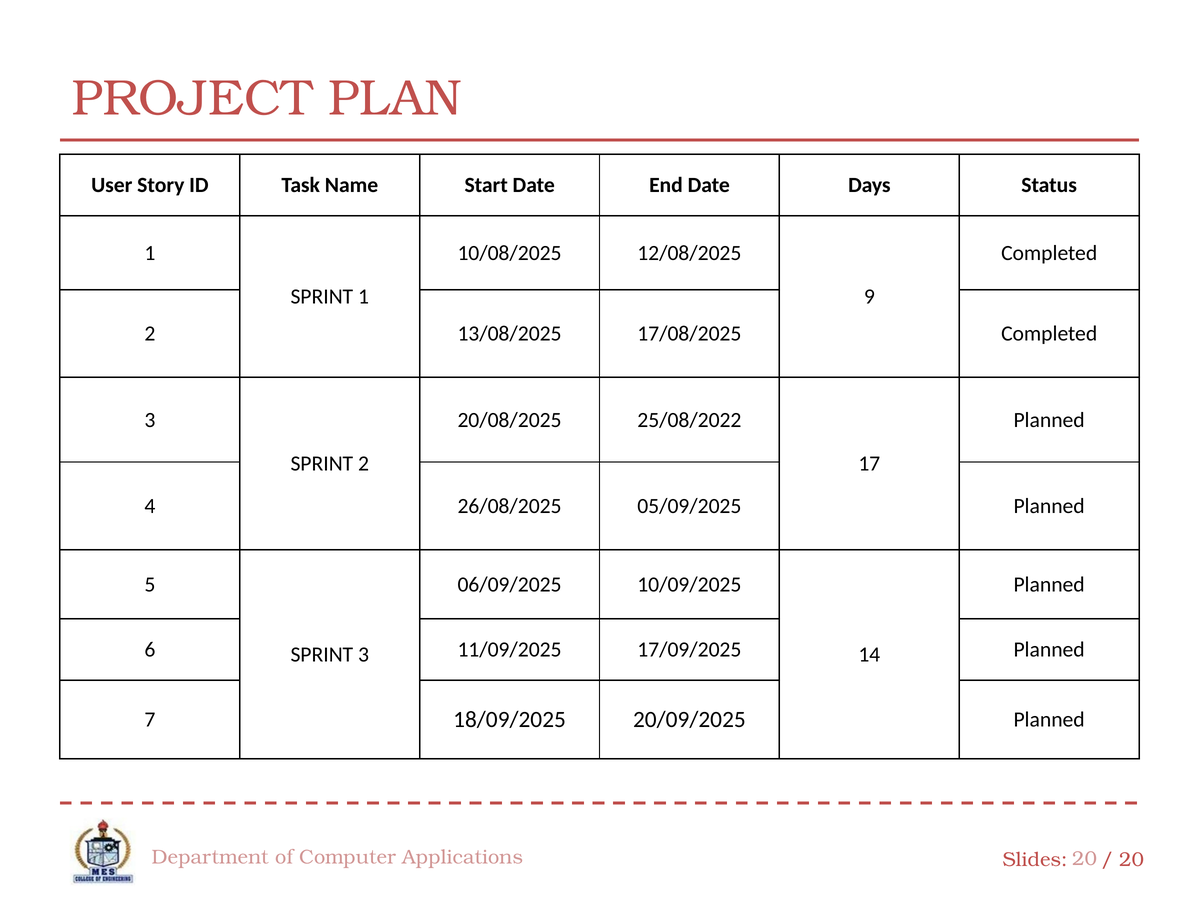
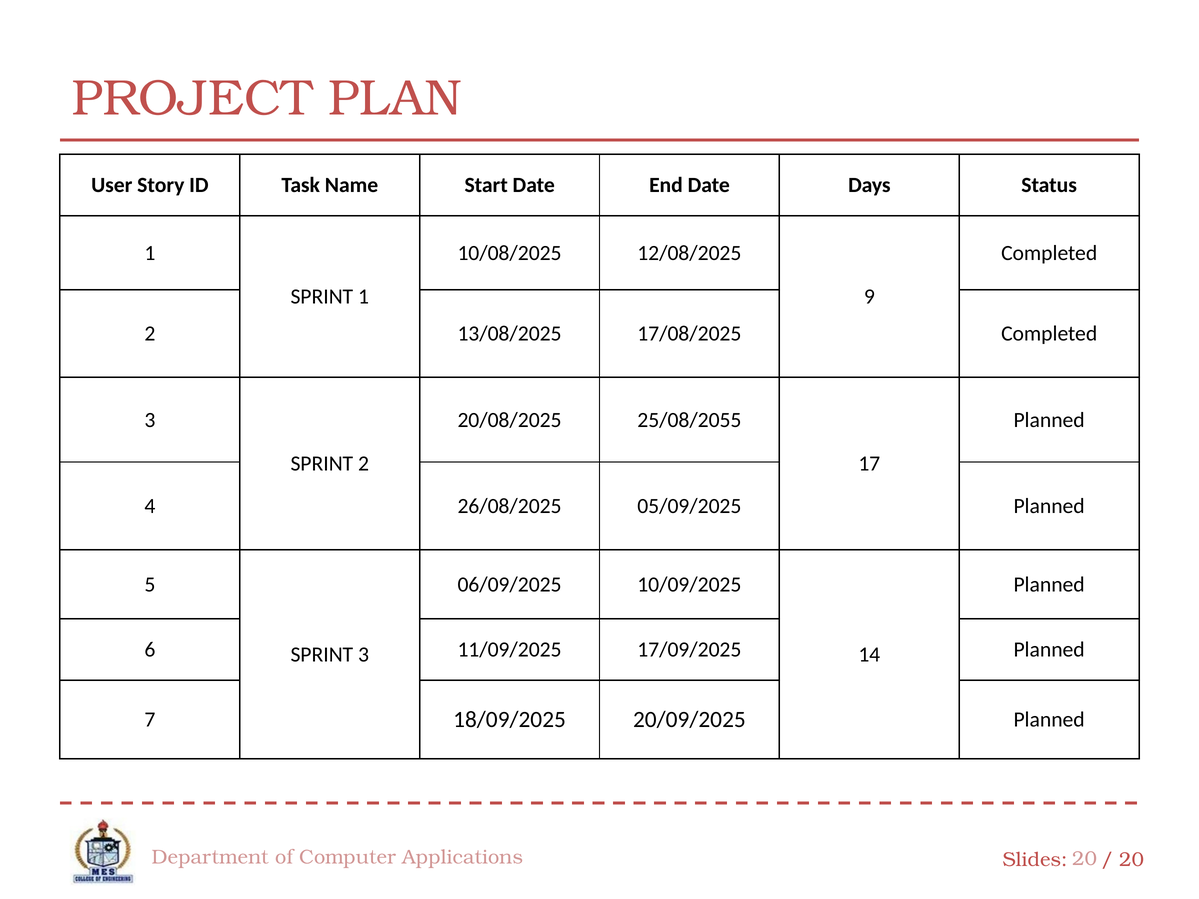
25/08/2022: 25/08/2022 -> 25/08/2055 (689, 420)
